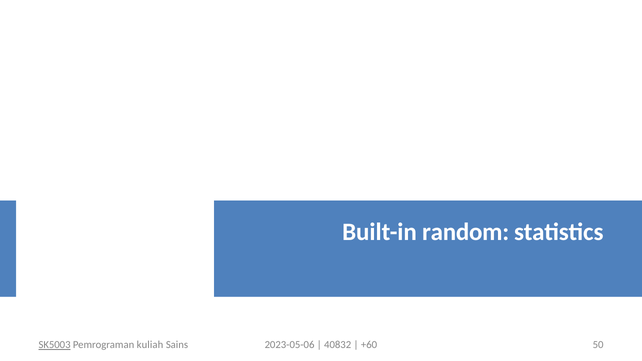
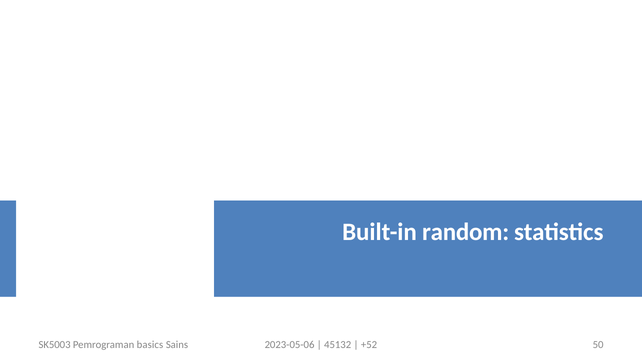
SK5003 underline: present -> none (55, 345)
kuliah: kuliah -> basics (150, 345)
40832: 40832 -> 45132 (338, 345)
+60: +60 -> +52 (369, 345)
